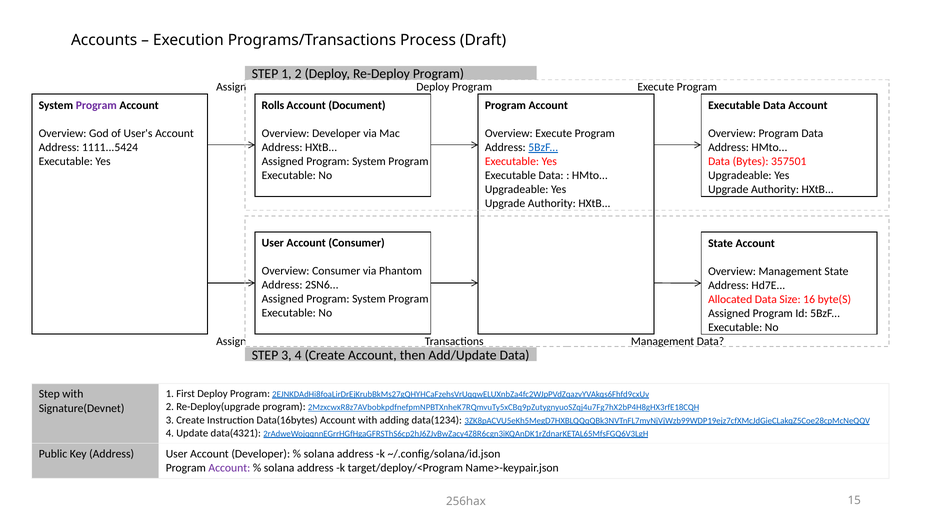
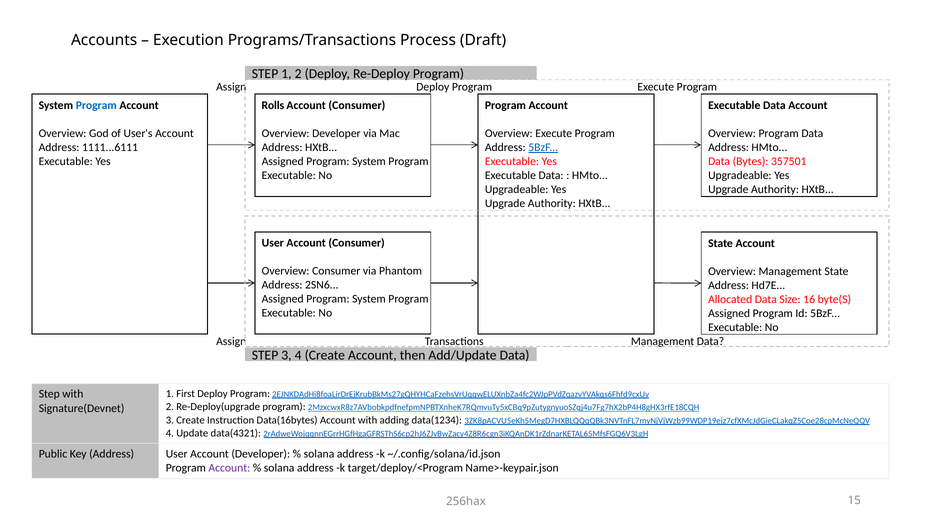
Program colour: purple -> blue (96, 105)
Document: Document -> Consumer (357, 105)
1111...5424: 1111...5424 -> 1111...6111 (110, 147)
